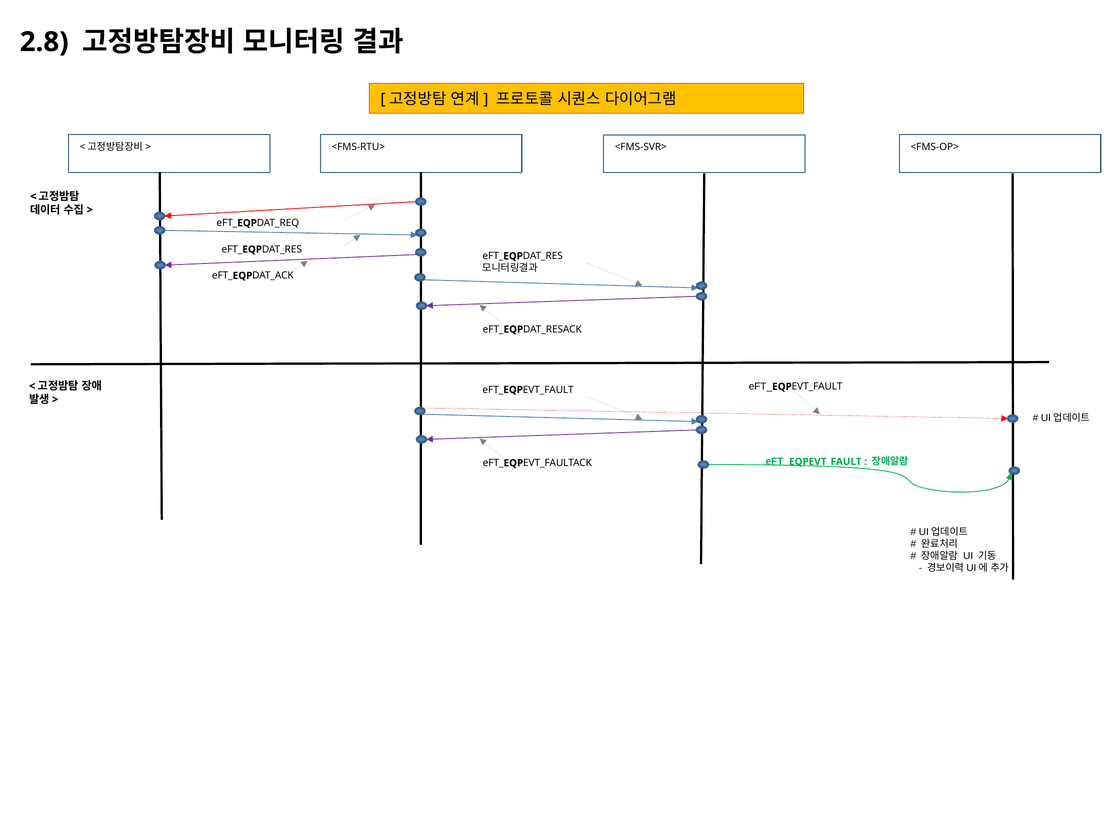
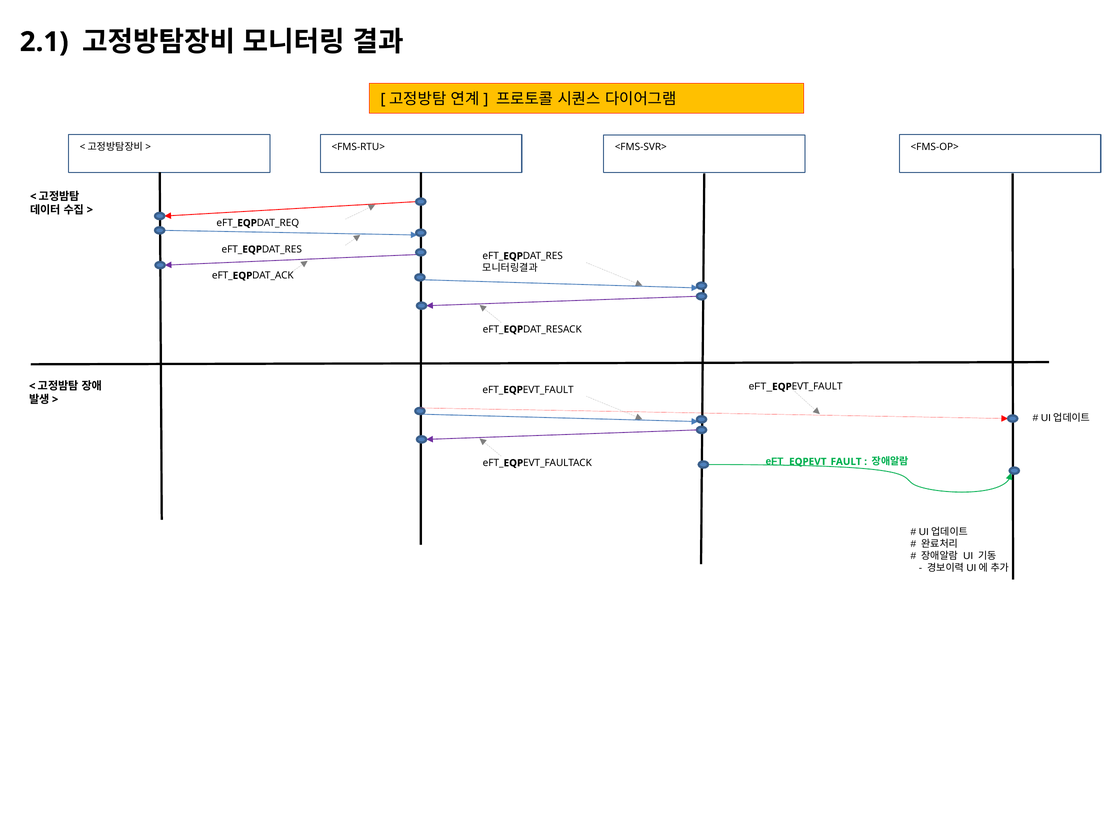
2.8: 2.8 -> 2.1 (44, 42)
